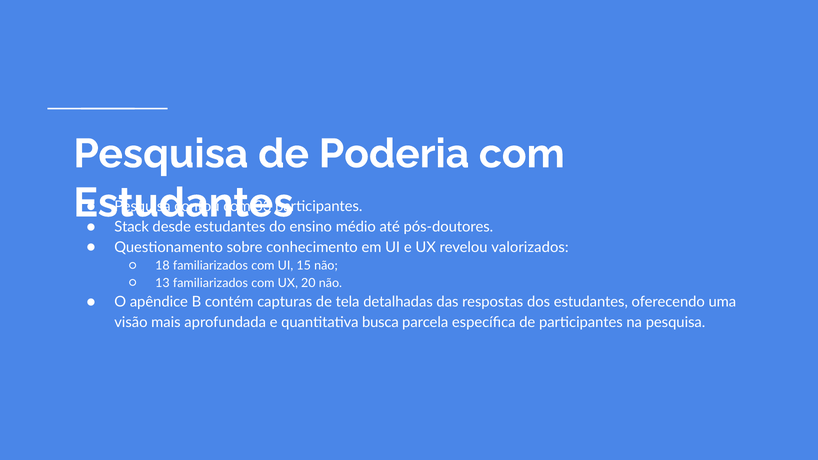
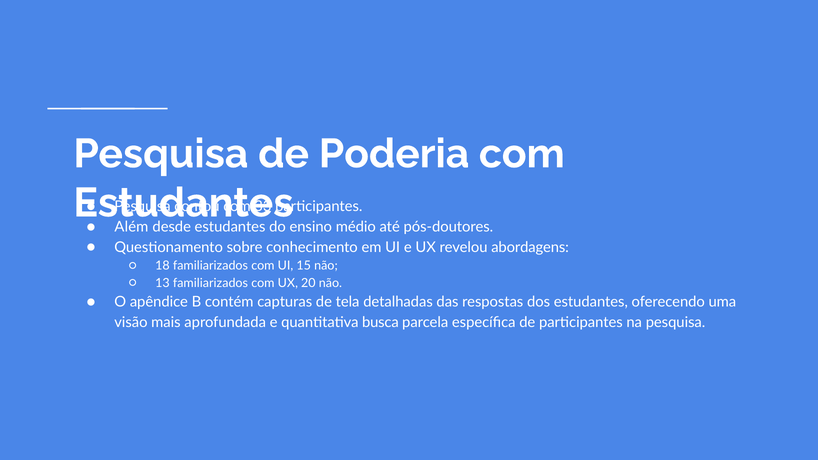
Stack: Stack -> Além (131, 227)
valorizados: valorizados -> abordagens (530, 247)
